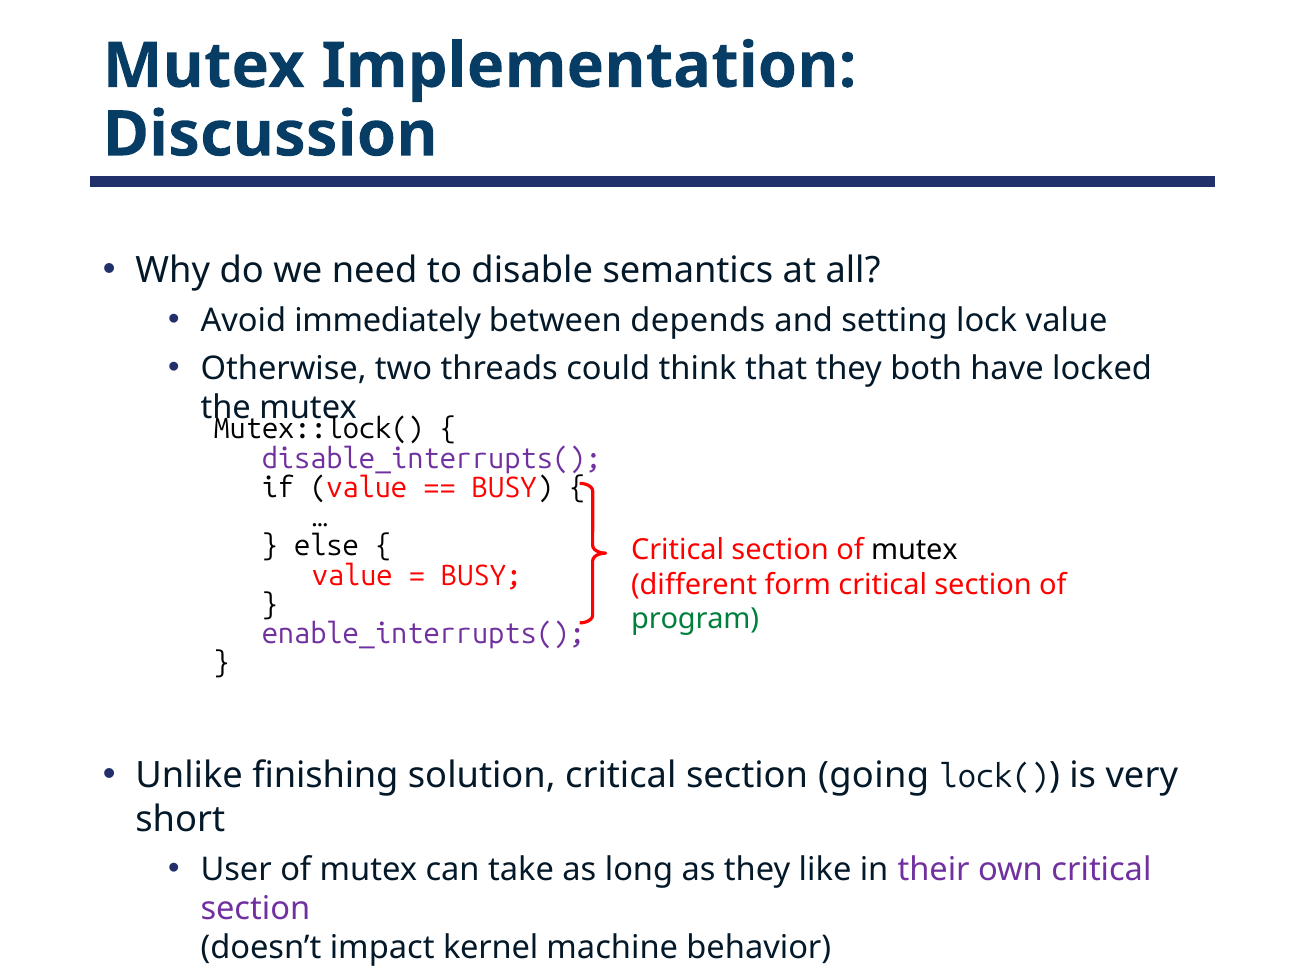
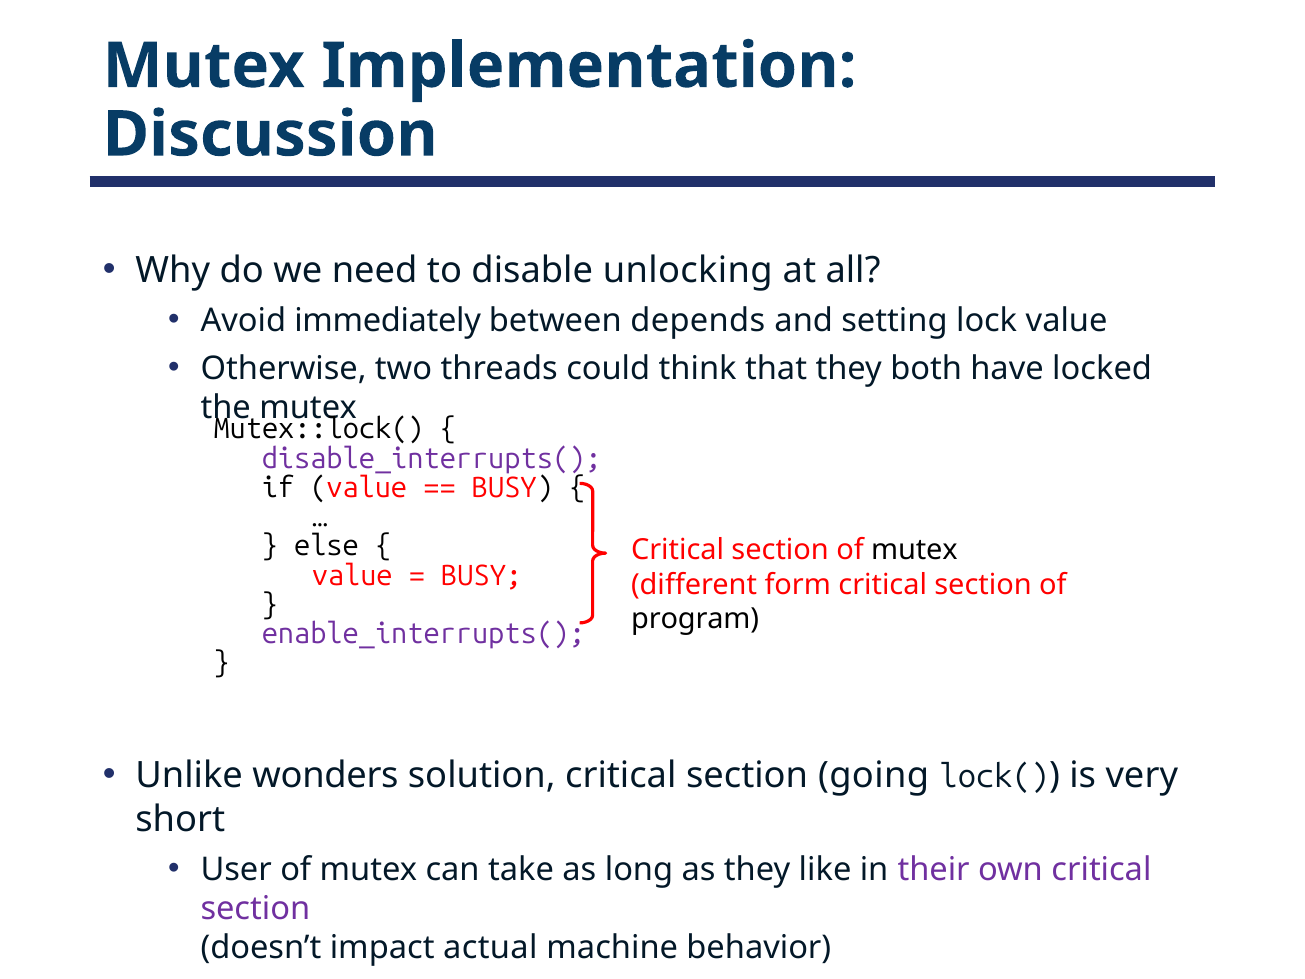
semantics: semantics -> unlocking (688, 270)
program colour: green -> black (695, 619)
finishing: finishing -> wonders (326, 776)
kernel: kernel -> actual (490, 947)
